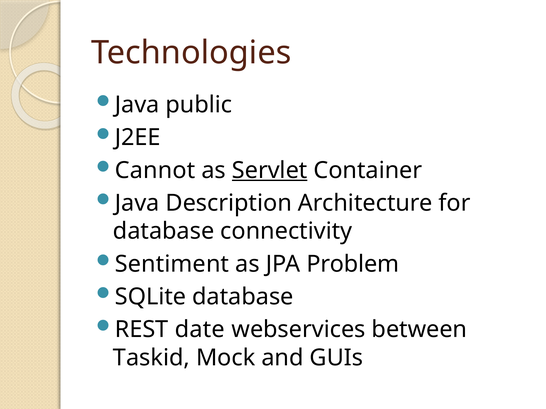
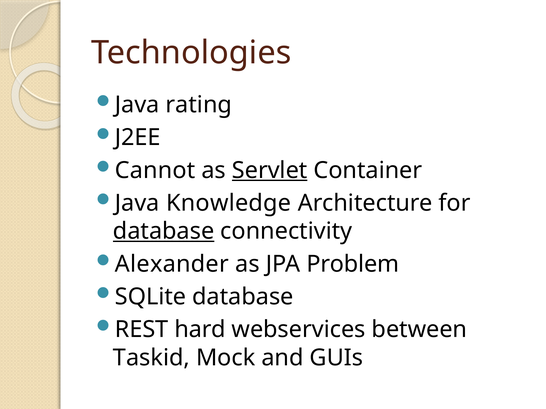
public: public -> rating (199, 105)
Description: Description -> Knowledge (229, 203)
database underline: none -> present (164, 231)
Sentiment: Sentiment -> Alexander (172, 264)
date: date -> hard (200, 330)
